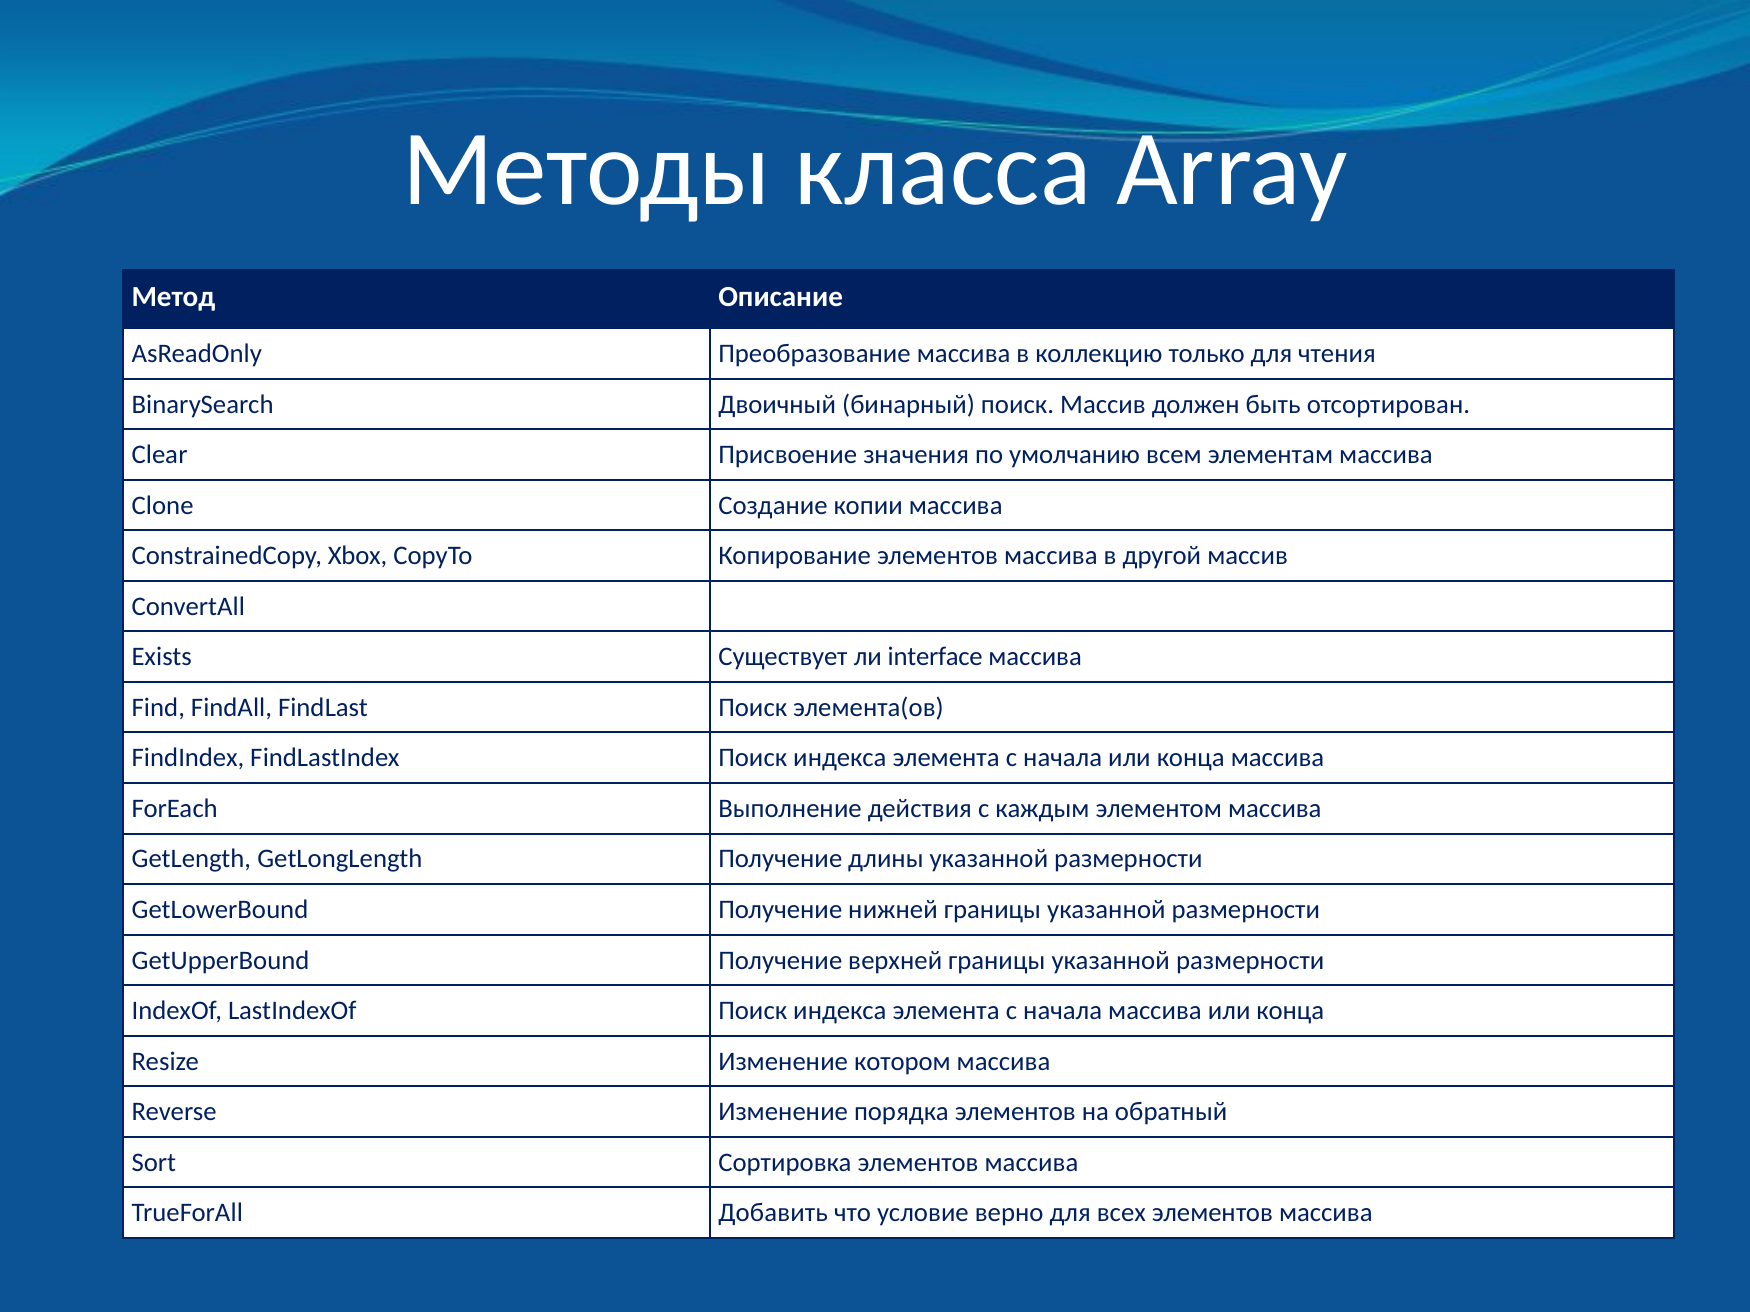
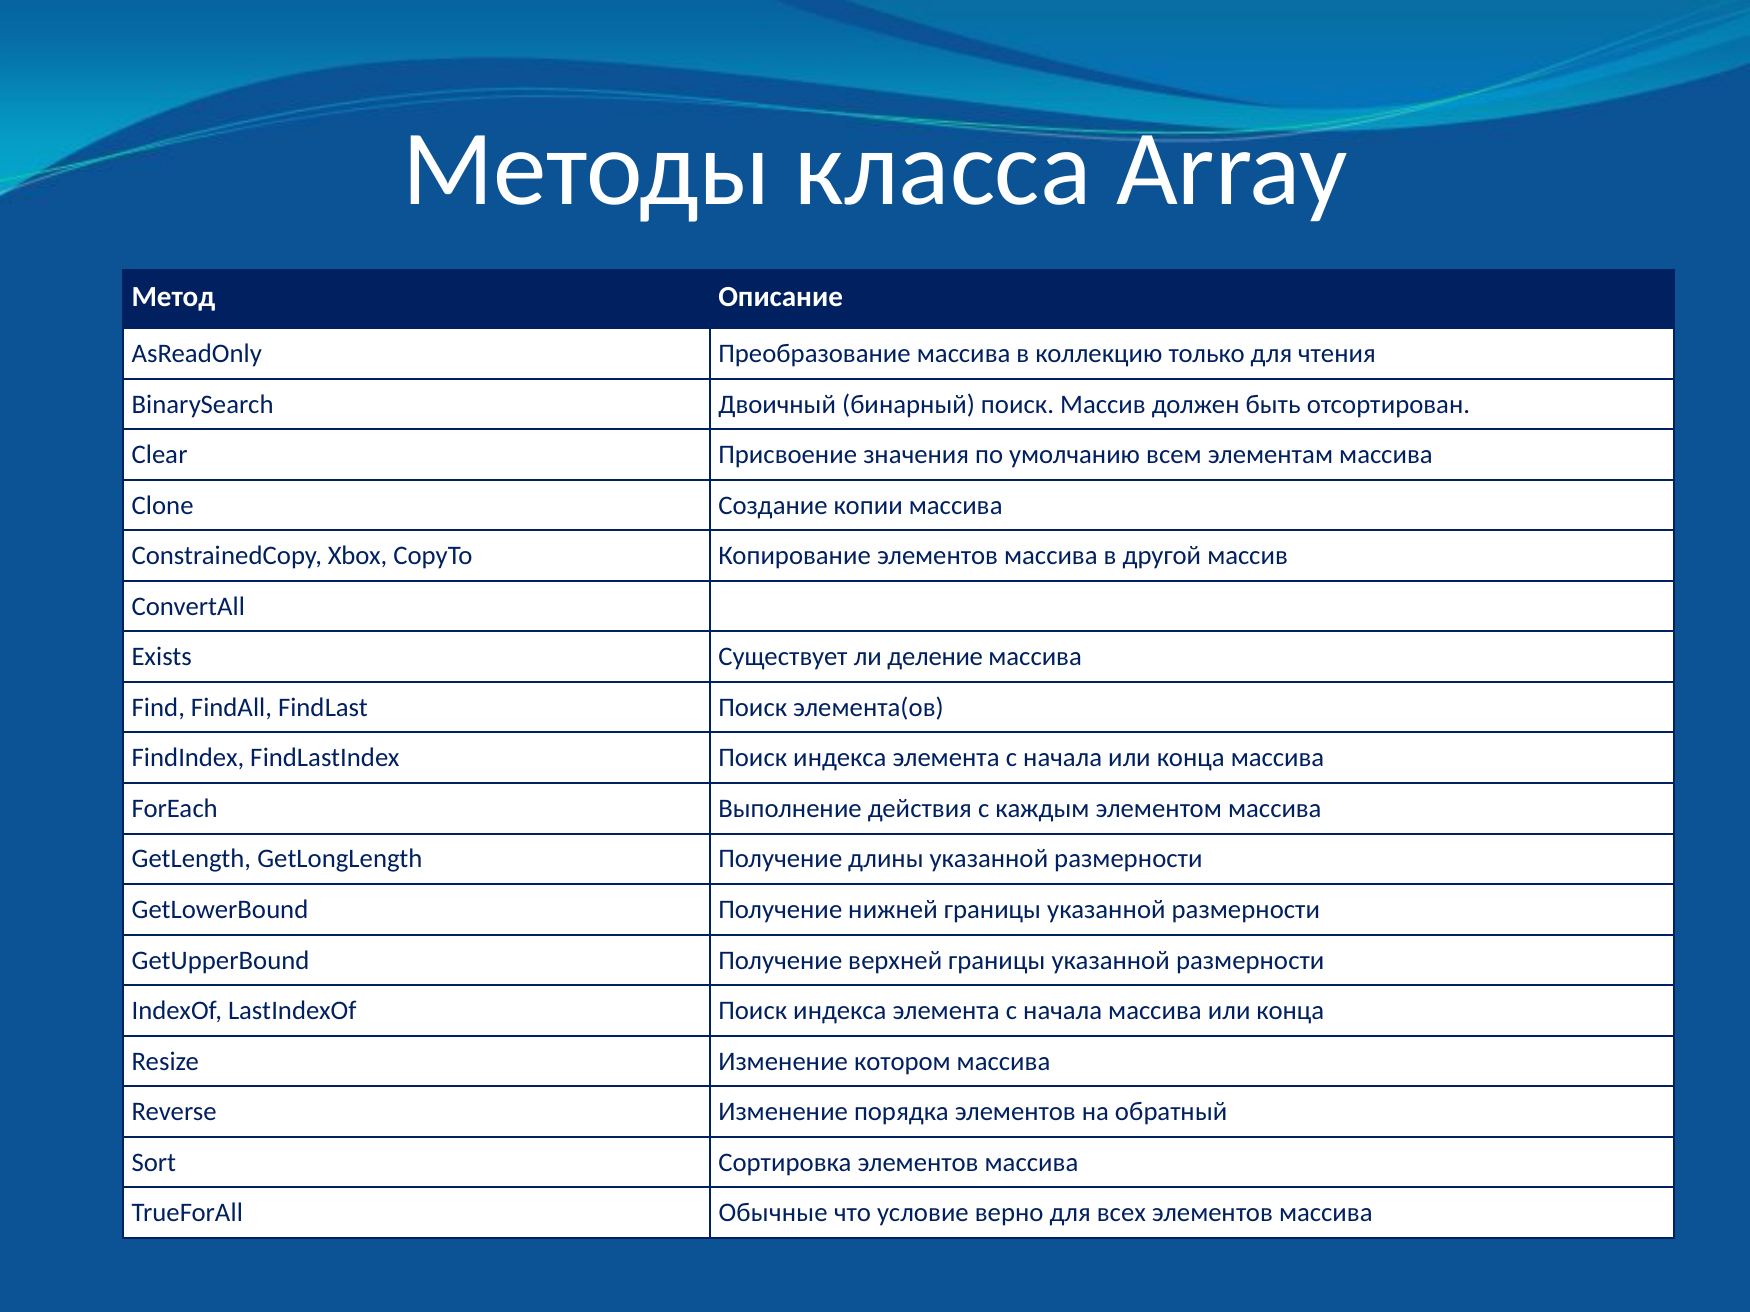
interface: interface -> деление (935, 657)
Добавить: Добавить -> Обычные (773, 1213)
